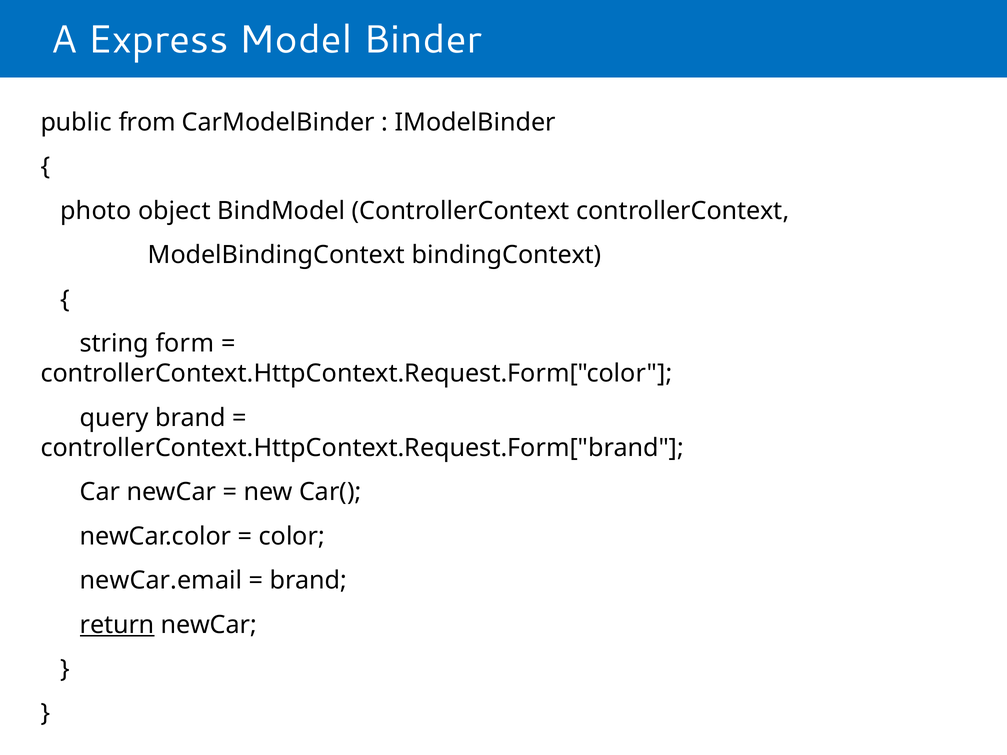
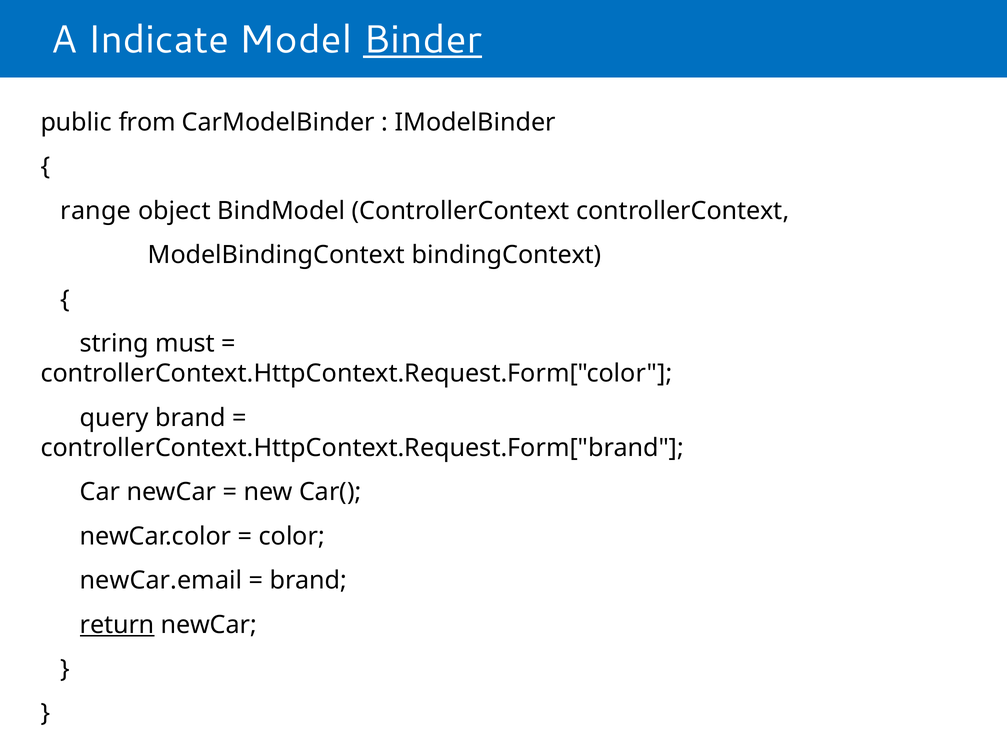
Express: Express -> Indicate (158, 40)
Binder underline: none -> present (423, 40)
photo: photo -> range (96, 211)
form: form -> must (185, 344)
